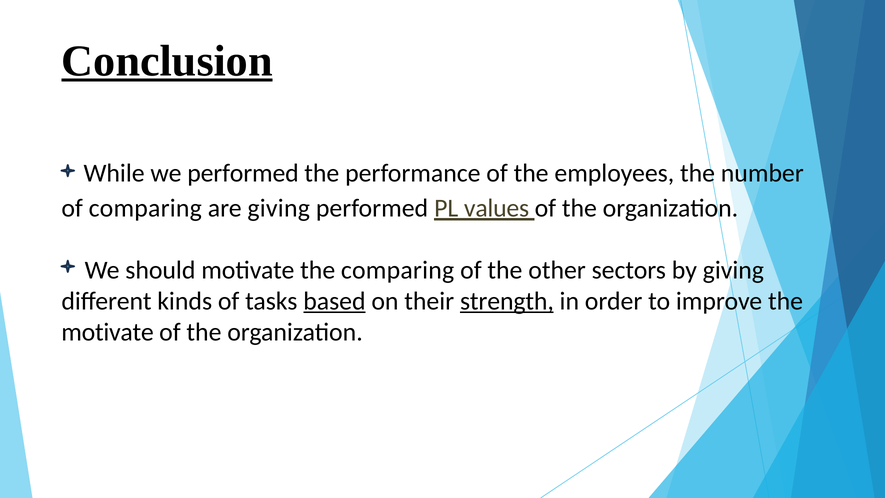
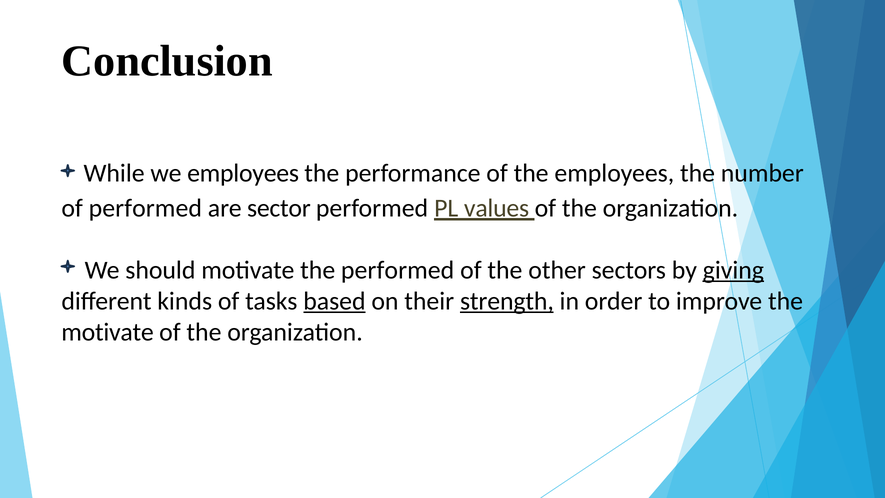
Conclusion underline: present -> none (167, 61)
we performed: performed -> employees (243, 173)
of comparing: comparing -> performed (145, 208)
are giving: giving -> sector (279, 208)
the comparing: comparing -> performed (398, 270)
giving underline: none -> present (733, 270)
